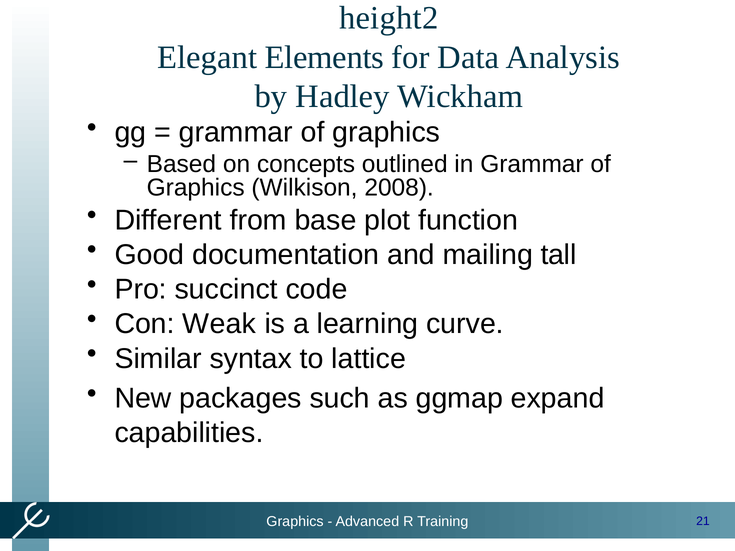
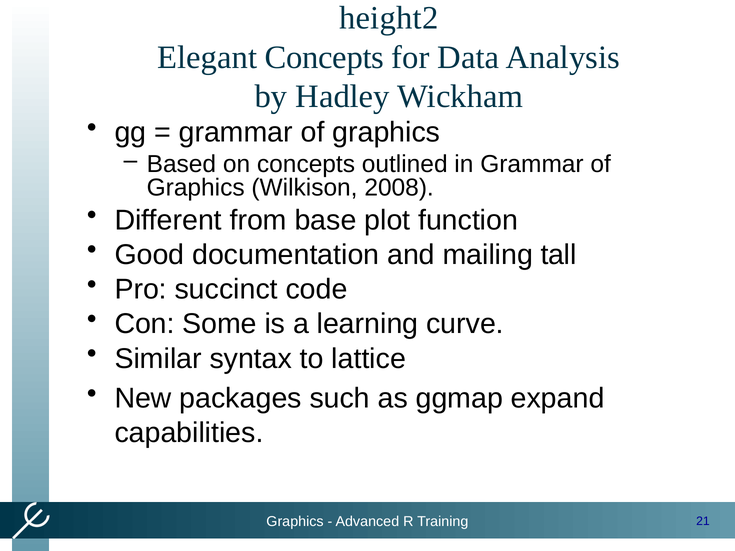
Elegant Elements: Elements -> Concepts (324, 57)
Weak: Weak -> Some (219, 324)
